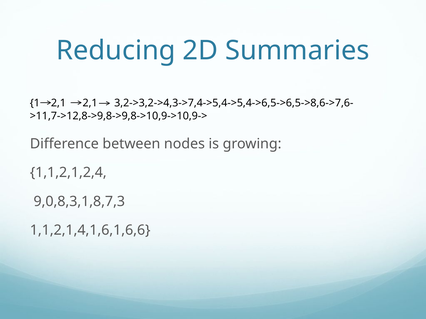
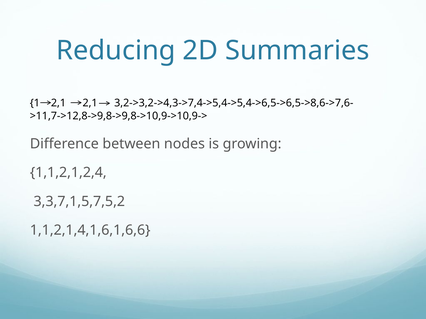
9,0,8,3,1,8,7,3: 9,0,8,3,1,8,7,3 -> 3,3,7,1,5,7,5,2 (79, 202)
